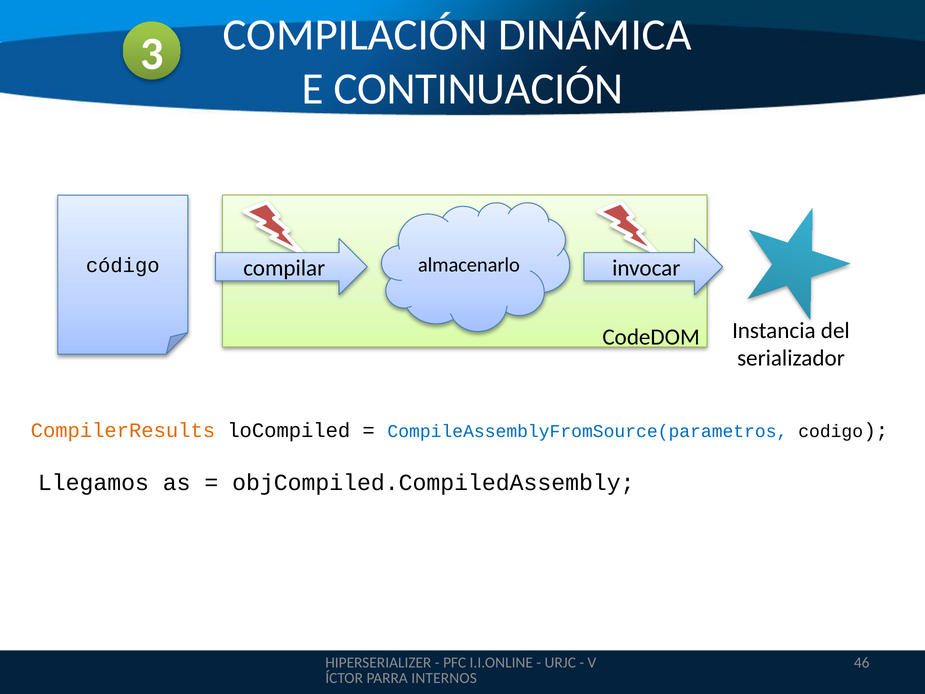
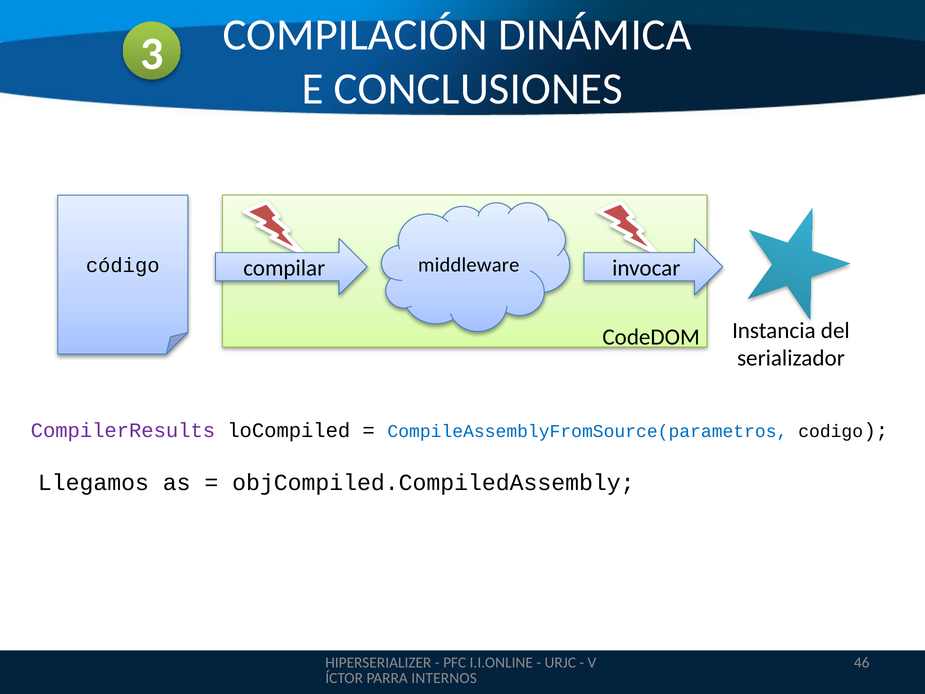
CONTINUACIÓN: CONTINUACIÓN -> CONCLUSIONES (478, 89)
almacenarlo: almacenarlo -> middleware (469, 265)
CompilerResults colour: orange -> purple (123, 430)
